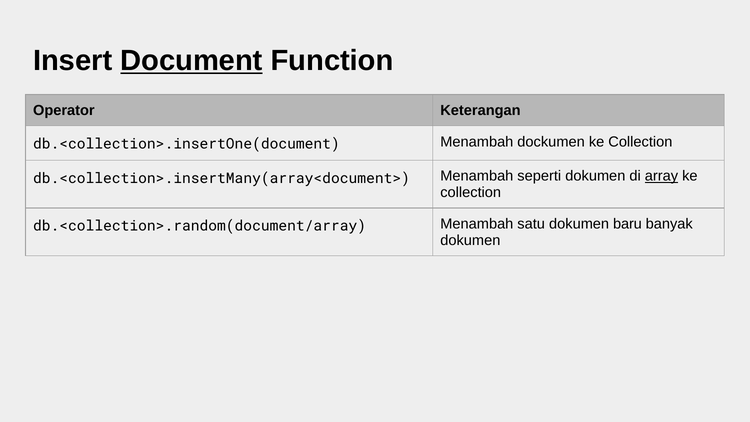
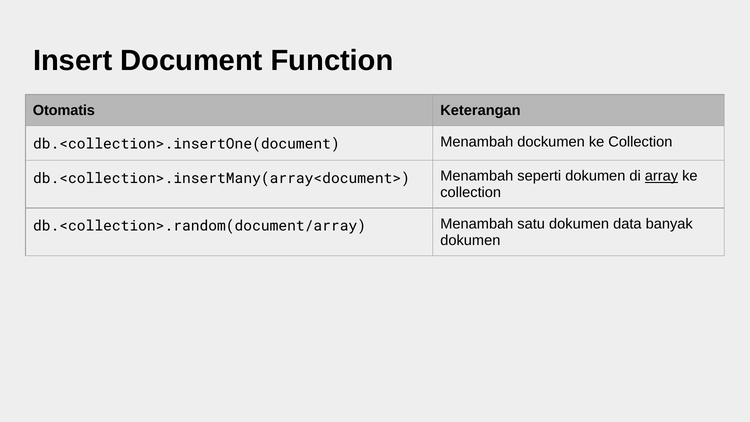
Document underline: present -> none (191, 61)
Operator: Operator -> Otomatis (64, 110)
baru: baru -> data (627, 224)
